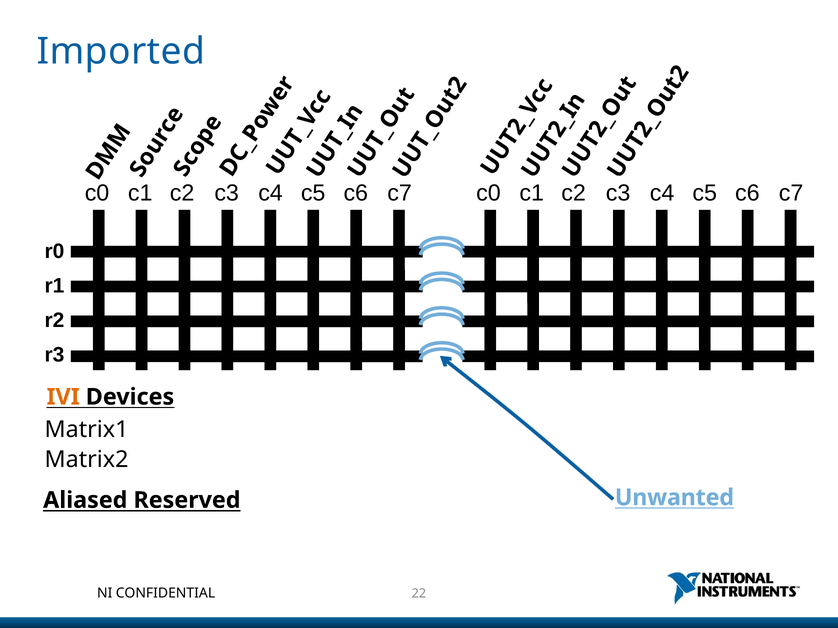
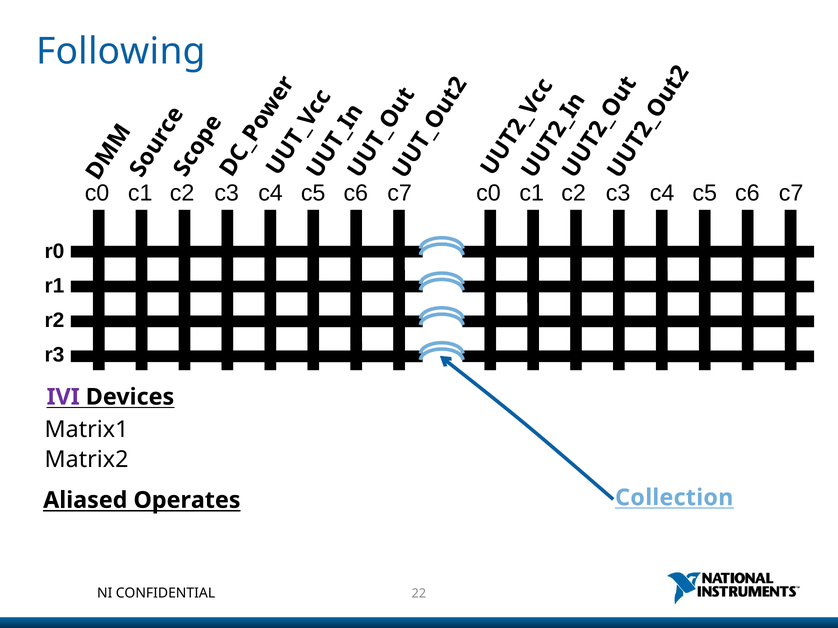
Imported: Imported -> Following (121, 51)
IVI colour: orange -> purple (63, 397)
Unwanted: Unwanted -> Collection (674, 498)
Reserved: Reserved -> Operates (187, 501)
